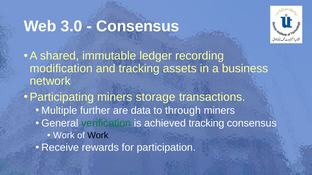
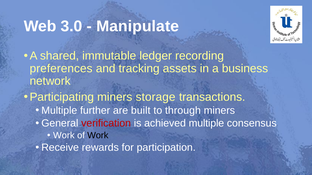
Consensus: Consensus -> Manipulate (138, 26)
modification: modification -> preferences (61, 69)
data: data -> built (141, 111)
verification colour: green -> red (106, 124)
achieved tracking: tracking -> multiple (206, 124)
